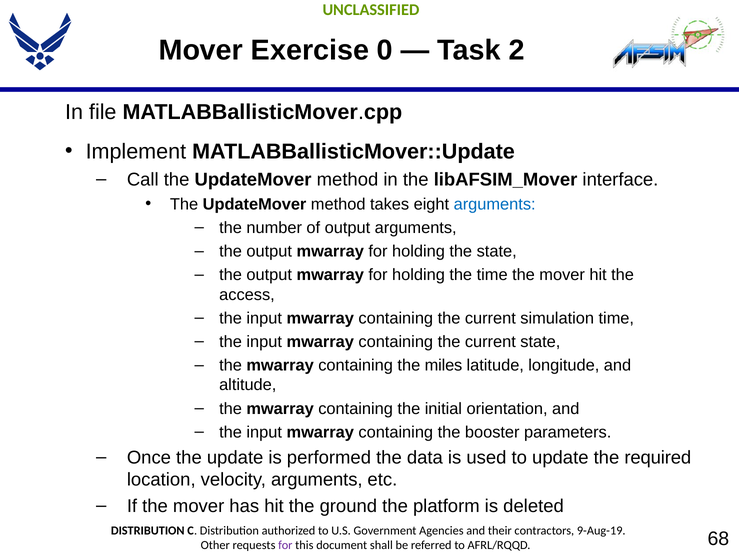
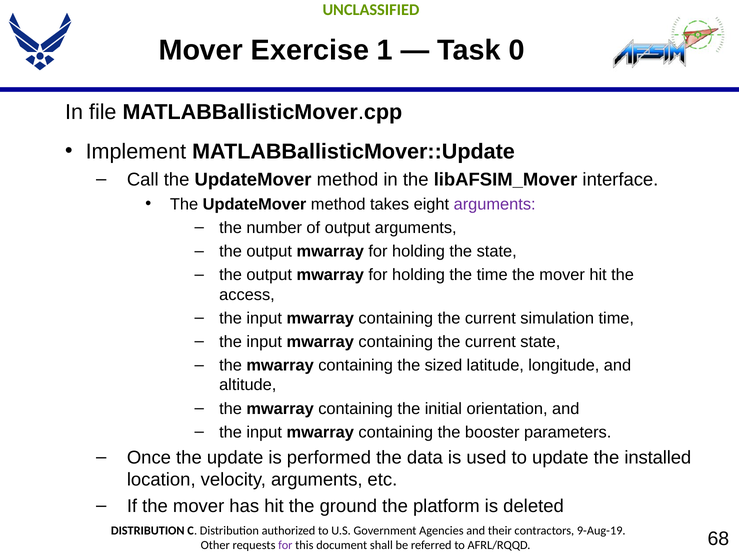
0: 0 -> 1 (385, 51)
2: 2 -> 0 (517, 51)
arguments colour: blue -> purple (495, 204)
miles: miles -> sized (443, 366)
required: required -> installed (658, 458)
